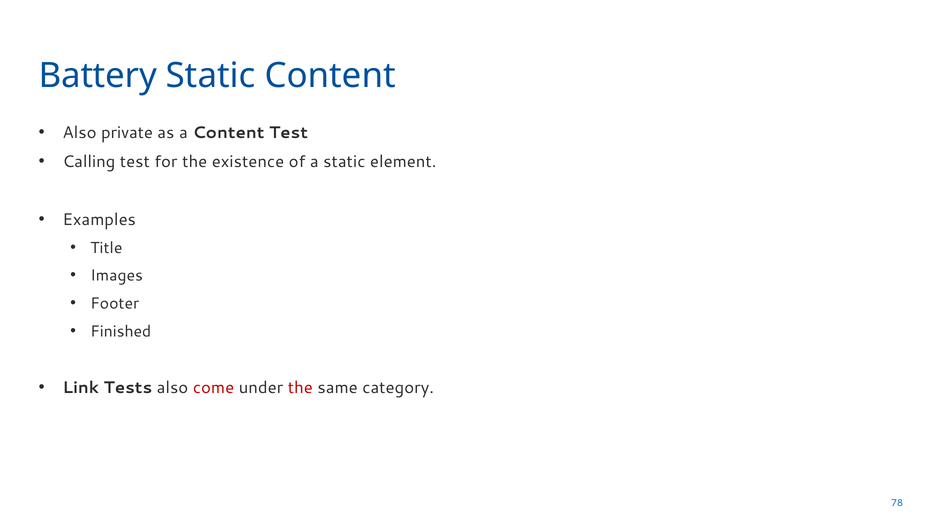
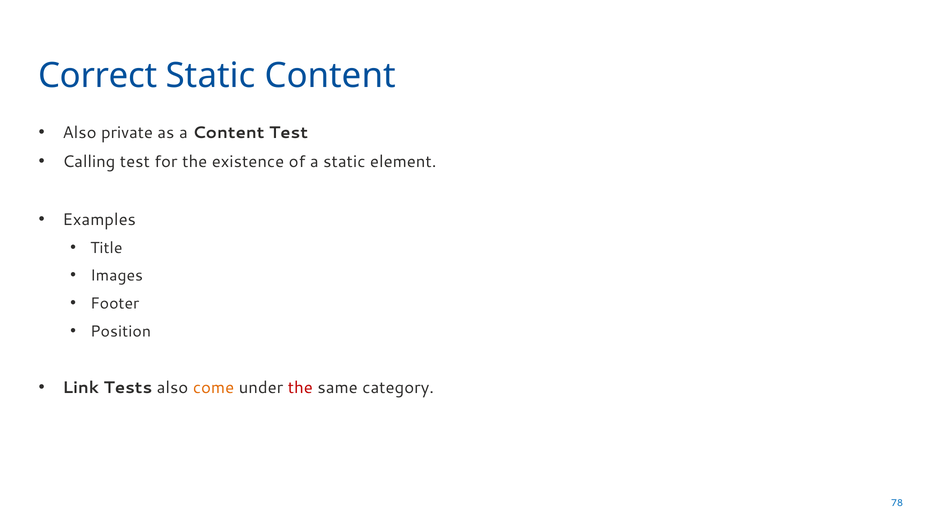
Battery: Battery -> Correct (98, 76)
Finished: Finished -> Position (121, 331)
come colour: red -> orange (214, 388)
